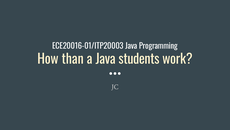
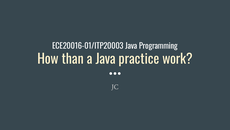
students: students -> practice (139, 59)
